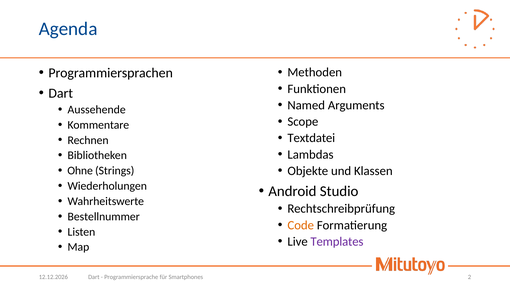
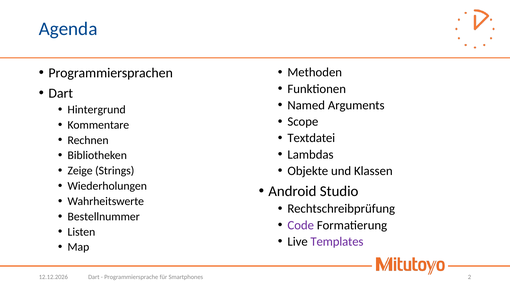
Aussehende: Aussehende -> Hintergrund (97, 110)
Ohne: Ohne -> Zeige (80, 171)
Code colour: orange -> purple (301, 225)
